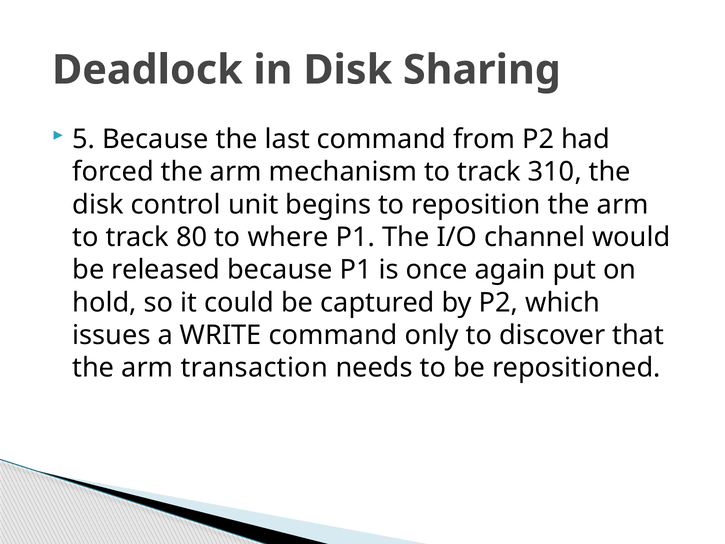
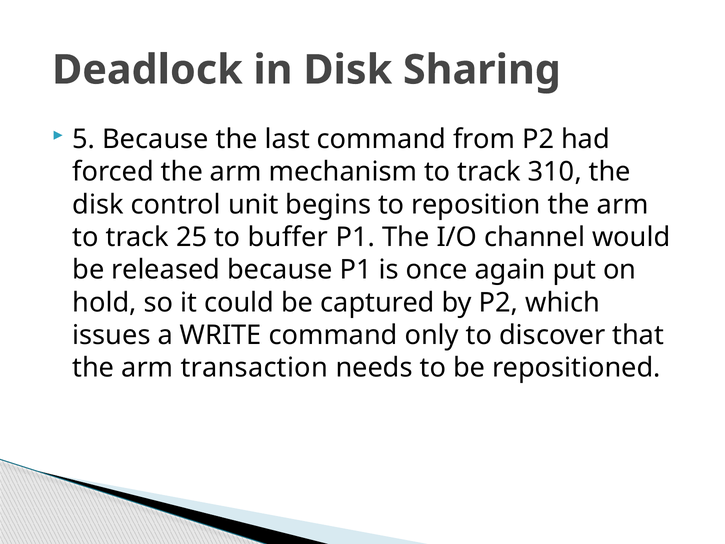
80: 80 -> 25 (192, 237)
where: where -> buffer (288, 237)
